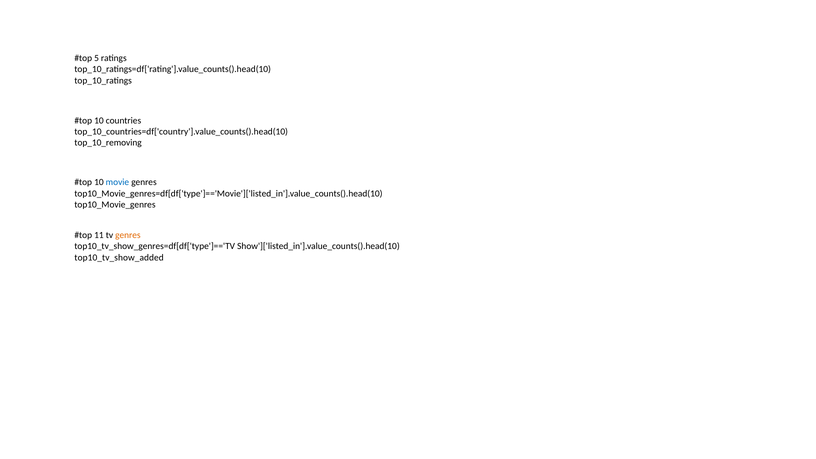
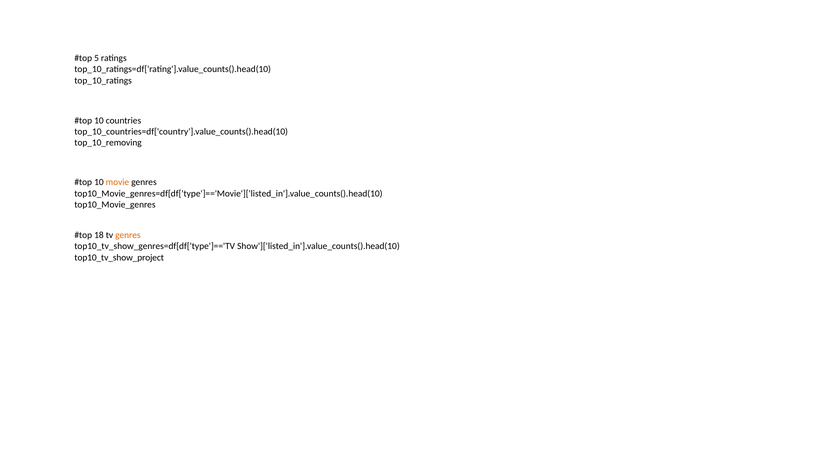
movie colour: blue -> orange (117, 182)
11: 11 -> 18 (99, 235)
top10_tv_show_added: top10_tv_show_added -> top10_tv_show_project (119, 257)
